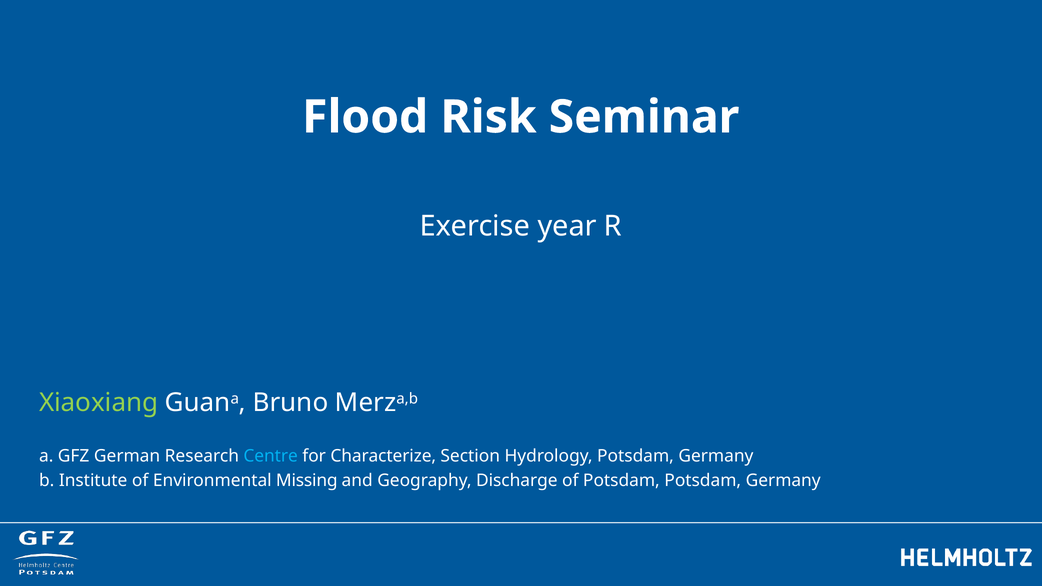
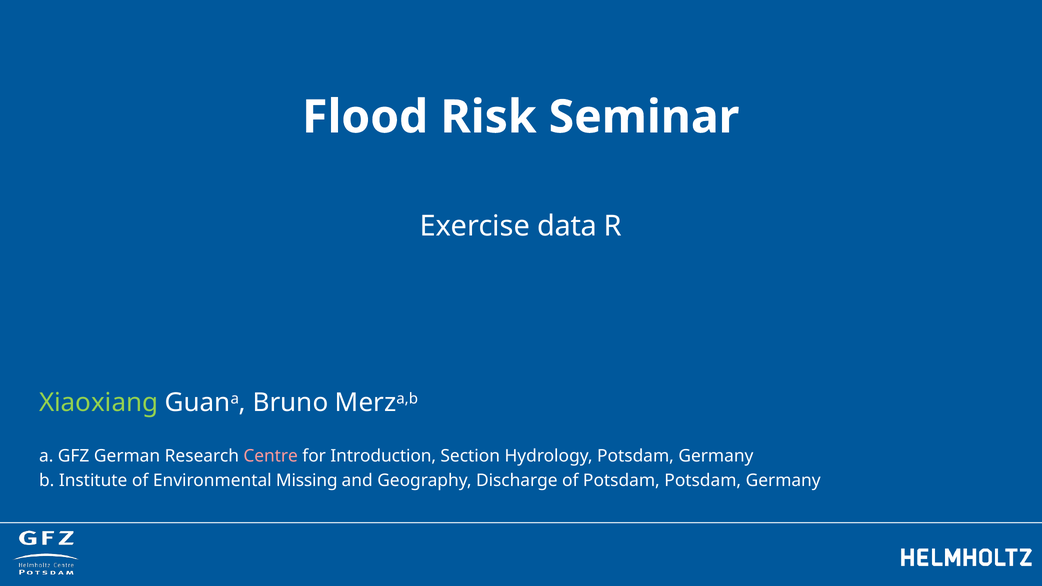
year: year -> data (567, 226)
Centre colour: light blue -> pink (271, 456)
Characterize: Characterize -> Introduction (383, 456)
